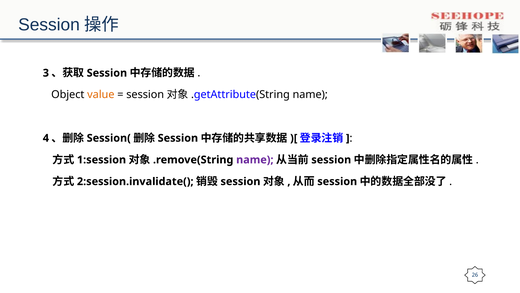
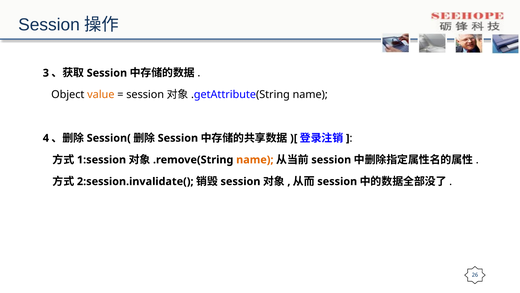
name colour: purple -> orange (255, 160)
